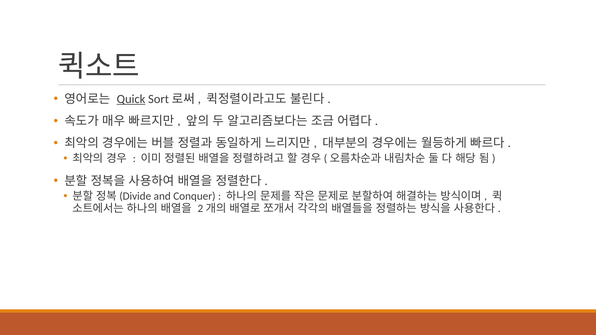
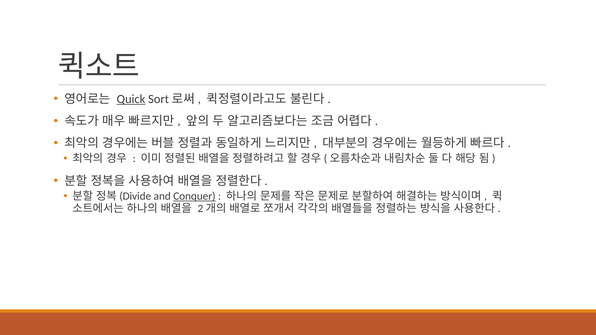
Conquer underline: none -> present (194, 196)
